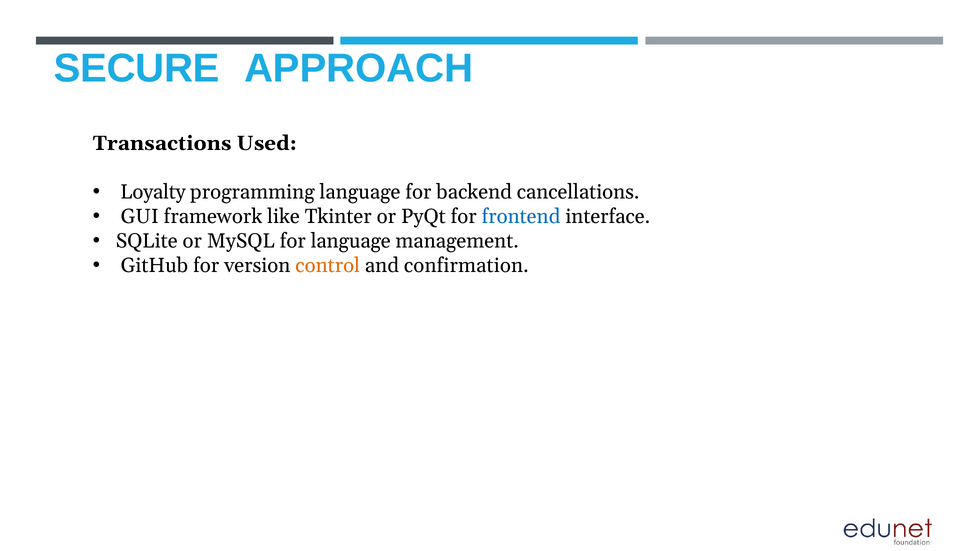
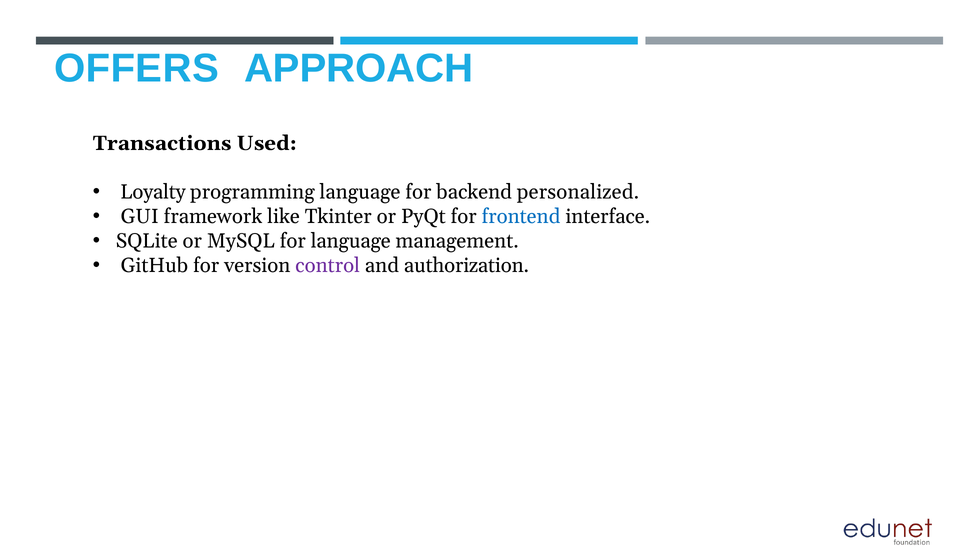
SECURE: SECURE -> OFFERS (136, 68)
cancellations: cancellations -> personalized (578, 192)
control colour: orange -> purple (328, 266)
confirmation: confirmation -> authorization (466, 266)
